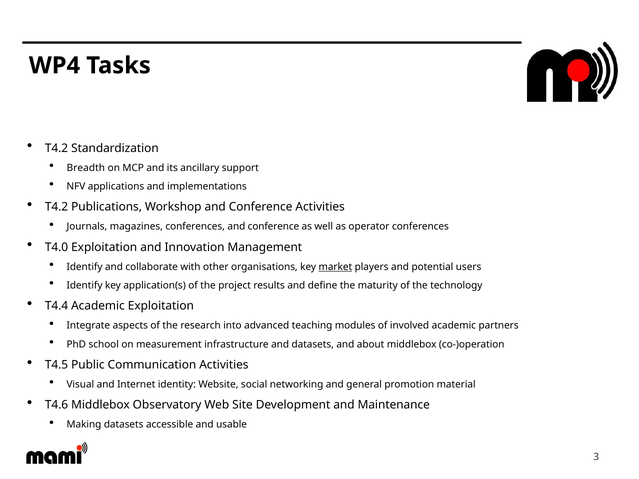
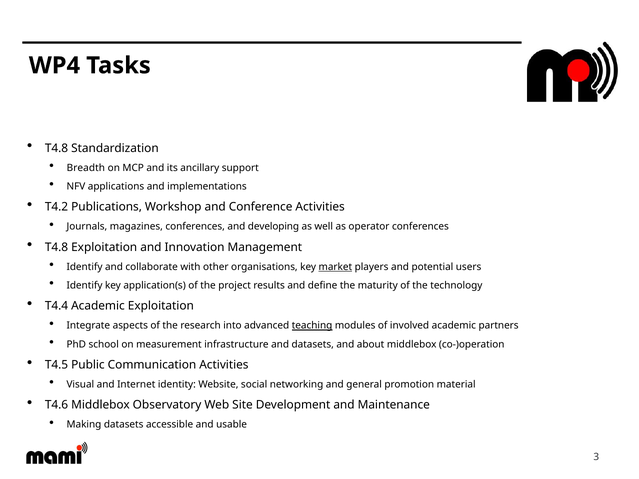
T4.2: T4.2 -> T4.8 (57, 148)
conferences and conference: conference -> developing (273, 227)
T4.0: T4.0 -> T4.8 (57, 247)
teaching underline: none -> present (312, 326)
